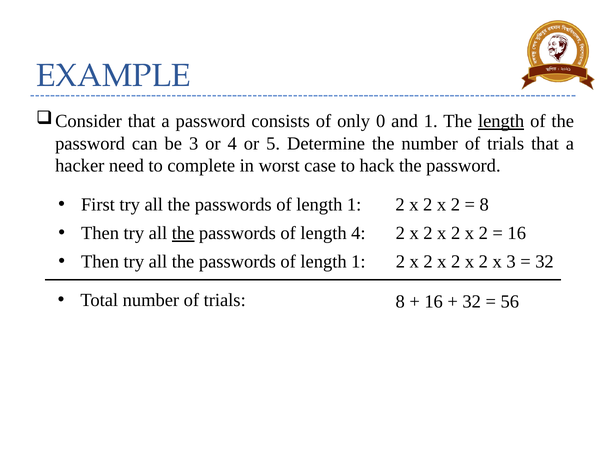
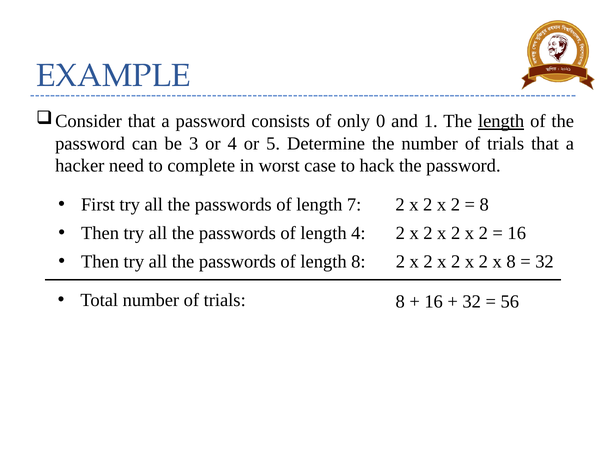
1: 1 -> 7 (354, 205)
the underline: present -> none (183, 234)
1: 1 -> 8 (358, 262)
x 3: 3 -> 8 (511, 262)
